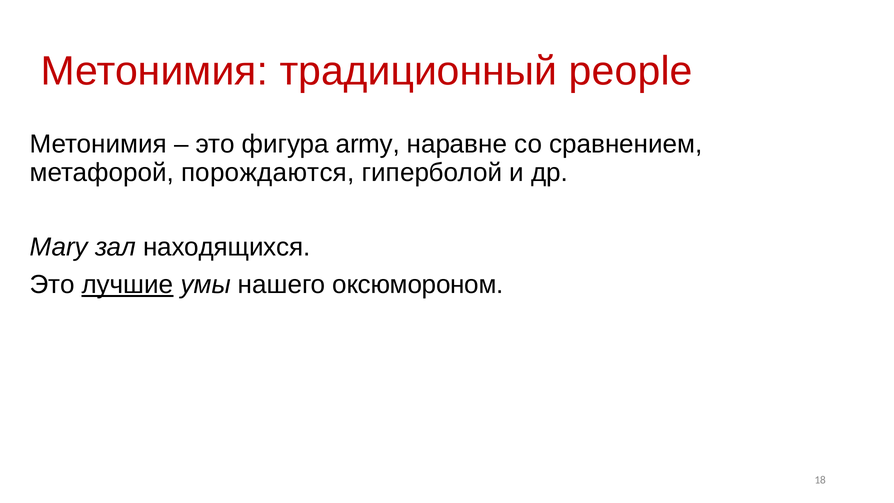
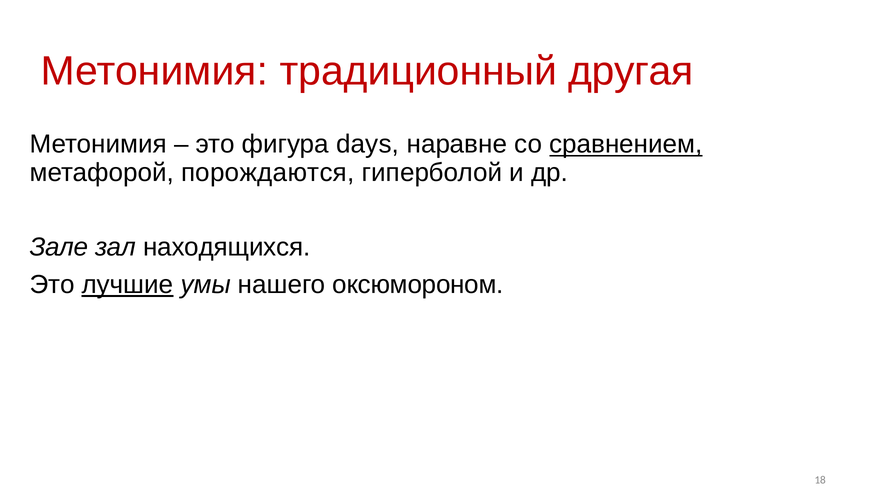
people: people -> другая (631, 71)
army: army -> days (368, 144)
сравнением underline: none -> present (626, 144)
Mary: Mary -> Зале (59, 247)
